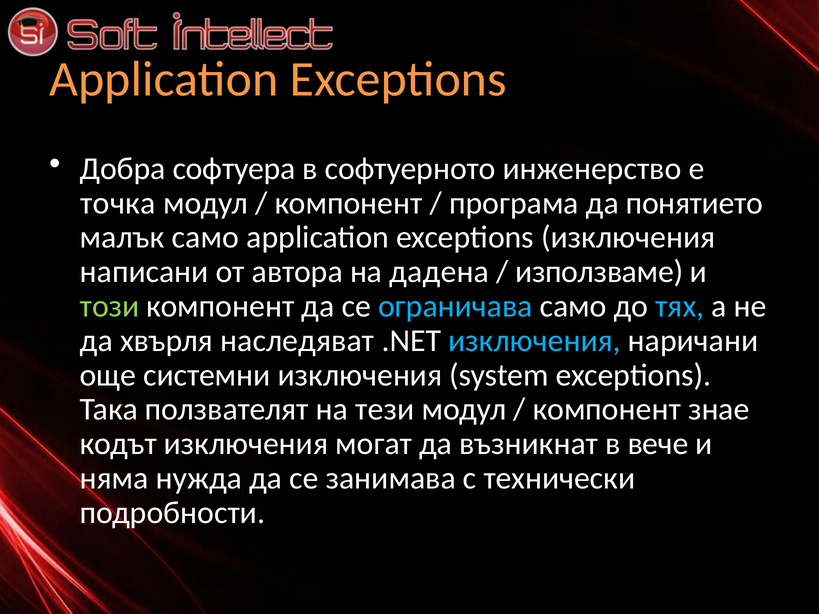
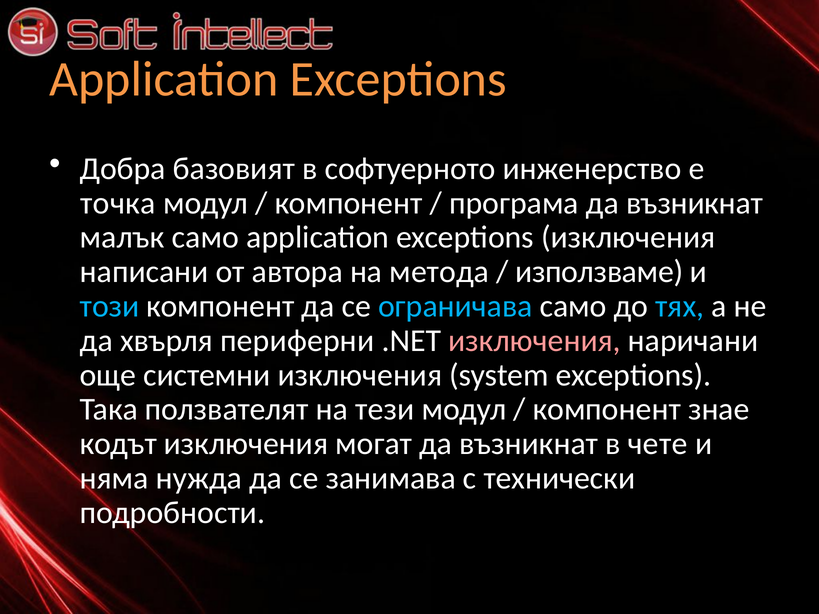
софтуера: софтуера -> базовият (234, 169)
програма да понятието: понятието -> възникнат (694, 203)
дадена: дадена -> метода (439, 272)
този colour: light green -> light blue (110, 306)
наследяват: наследяват -> периферни (297, 341)
изключения colour: light blue -> pink (534, 341)
вече: вече -> чете (658, 444)
